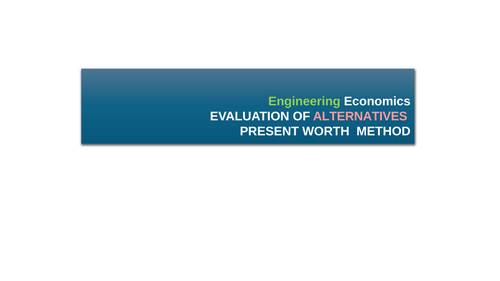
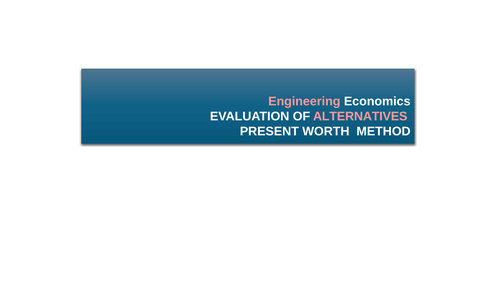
Engineering colour: light green -> pink (304, 101)
